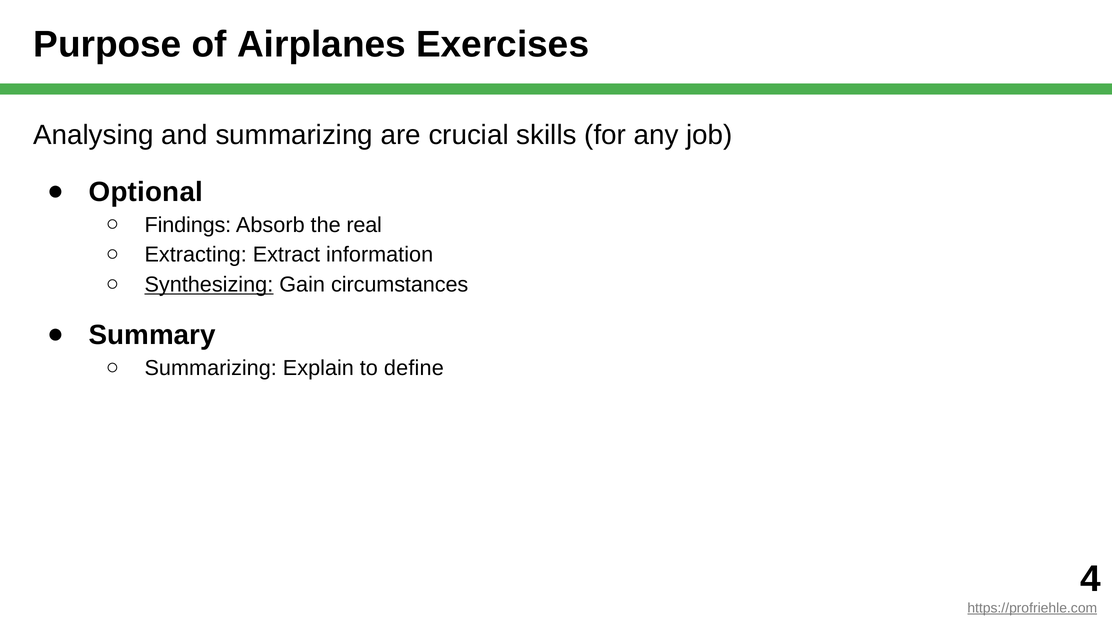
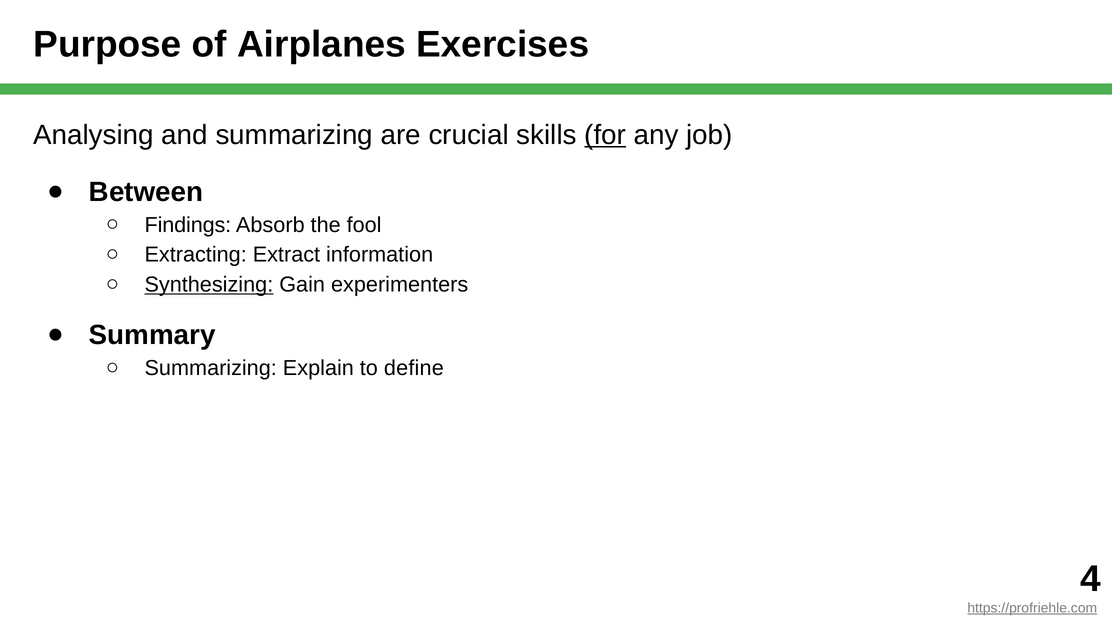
for underline: none -> present (605, 135)
Optional: Optional -> Between (146, 192)
real: real -> fool (364, 225)
circumstances: circumstances -> experimenters (400, 284)
